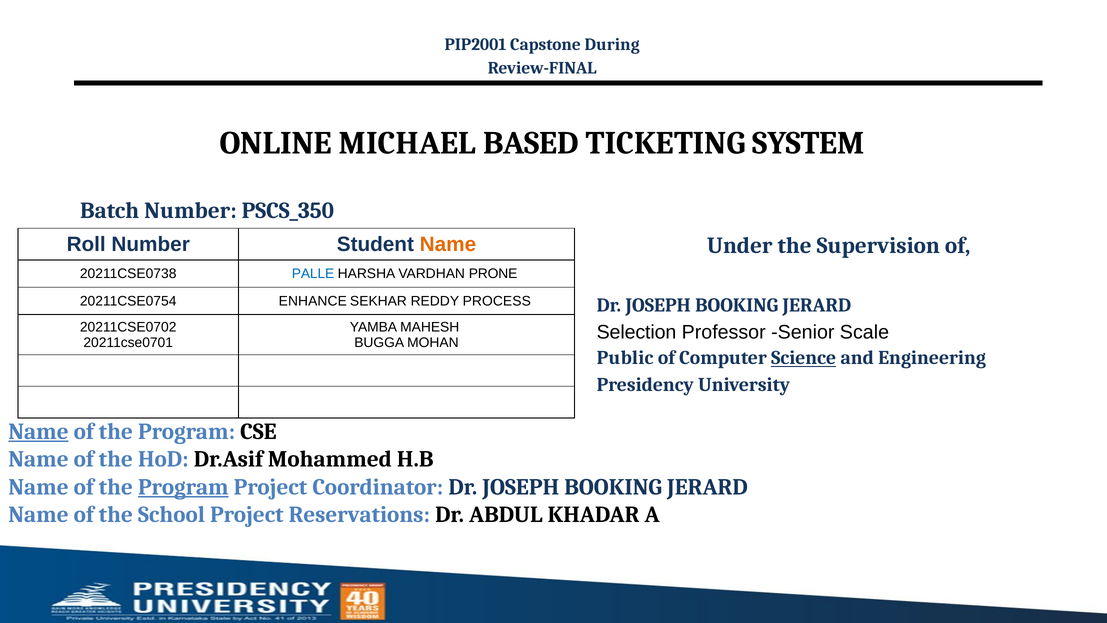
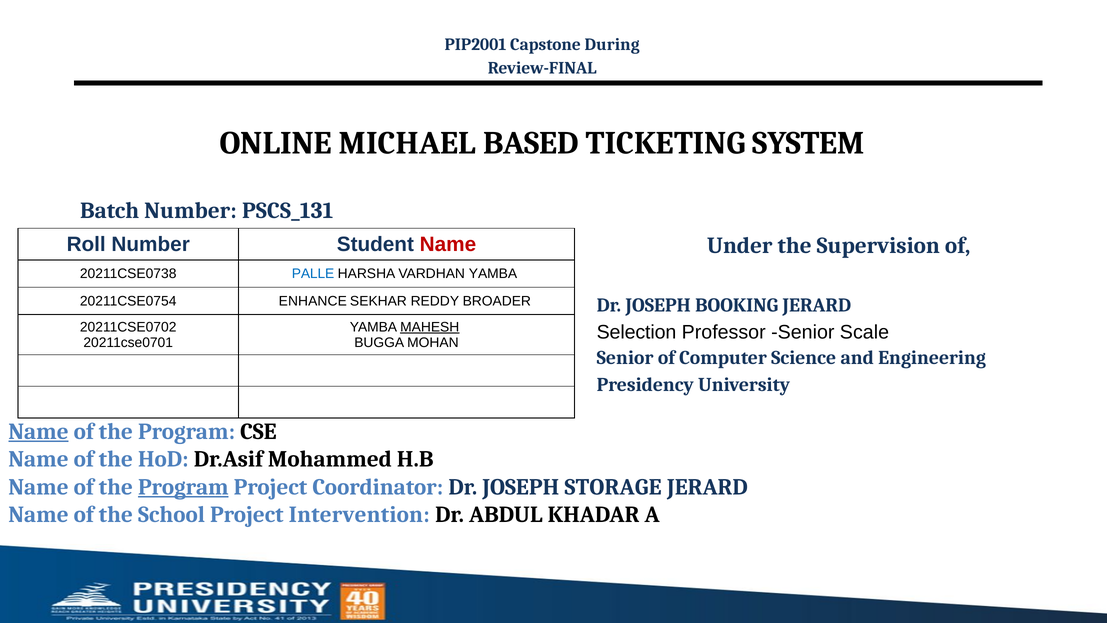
PSCS_350: PSCS_350 -> PSCS_131 (288, 210)
Name colour: orange -> red (448, 244)
VARDHAN PRONE: PRONE -> YAMBA (493, 274)
PROCESS: PROCESS -> BROADER (497, 301)
MAHESH underline: none -> present (430, 327)
Public: Public -> Senior (625, 358)
Science underline: present -> none (804, 358)
Coordinator Dr JOSEPH BOOKING: BOOKING -> STORAGE (613, 487)
Reservations: Reservations -> Intervention (359, 514)
